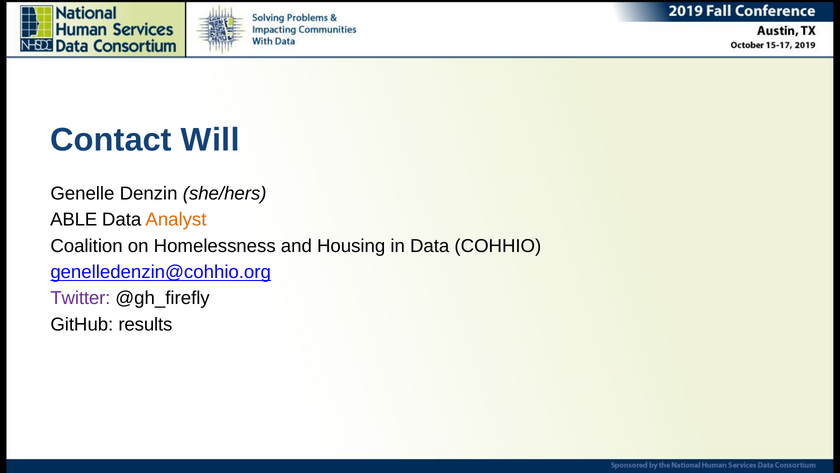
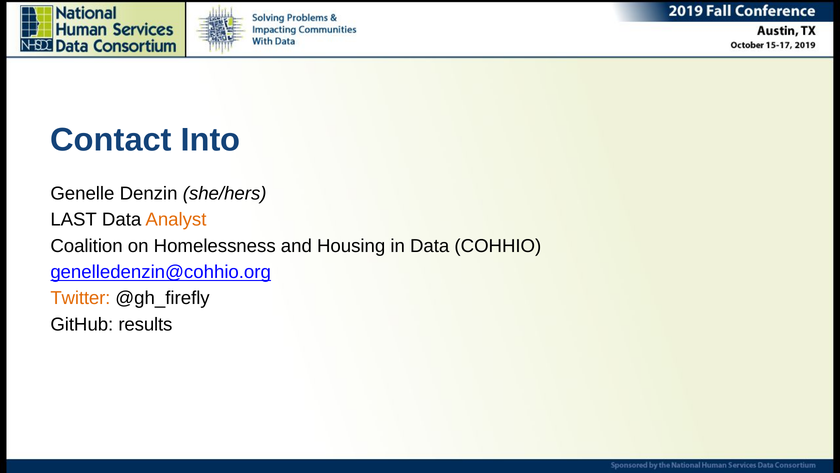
Will: Will -> Into (211, 140)
ABLE: ABLE -> LAST (74, 220)
Twitter colour: purple -> orange (80, 298)
